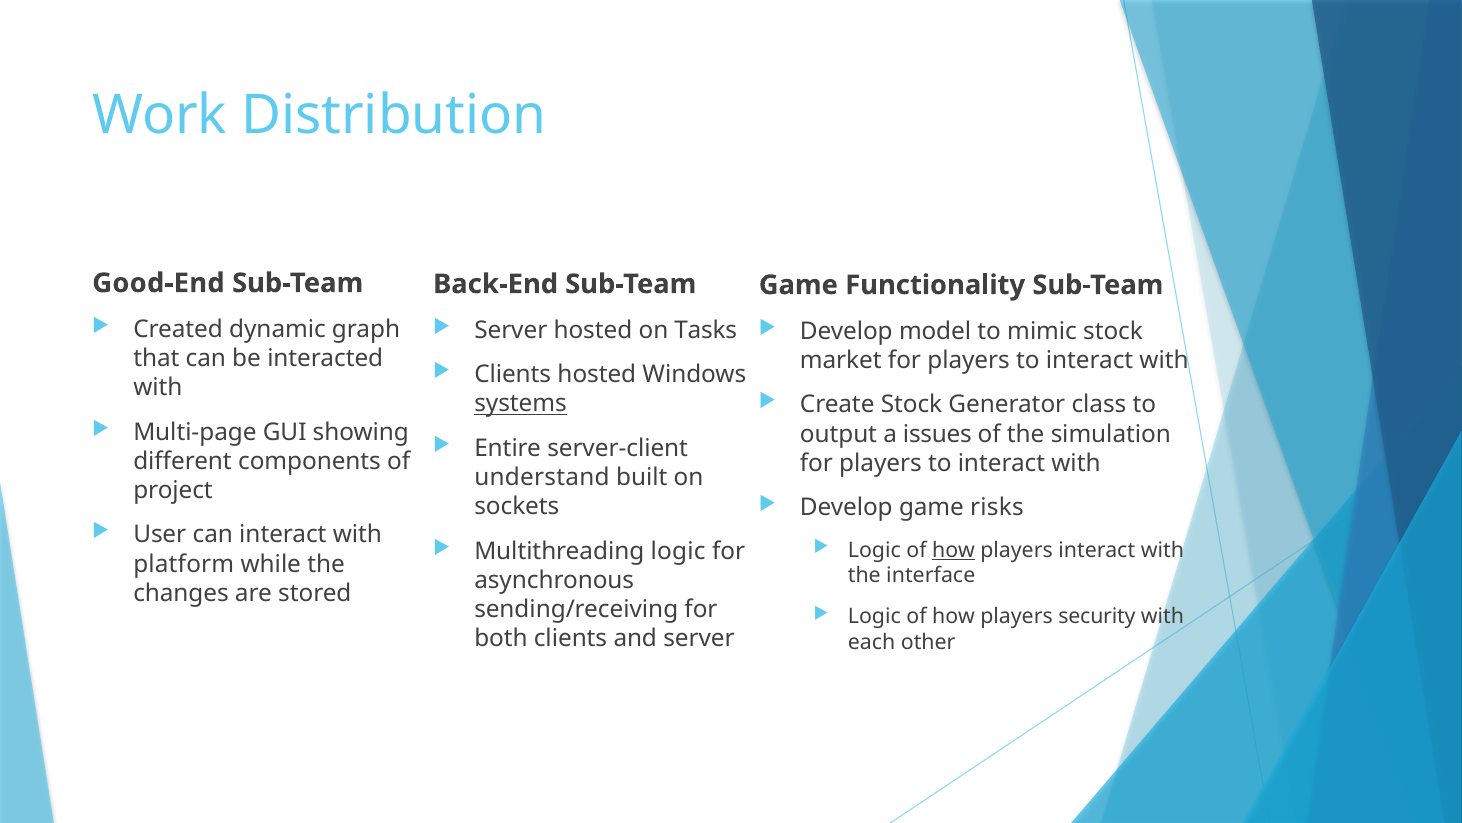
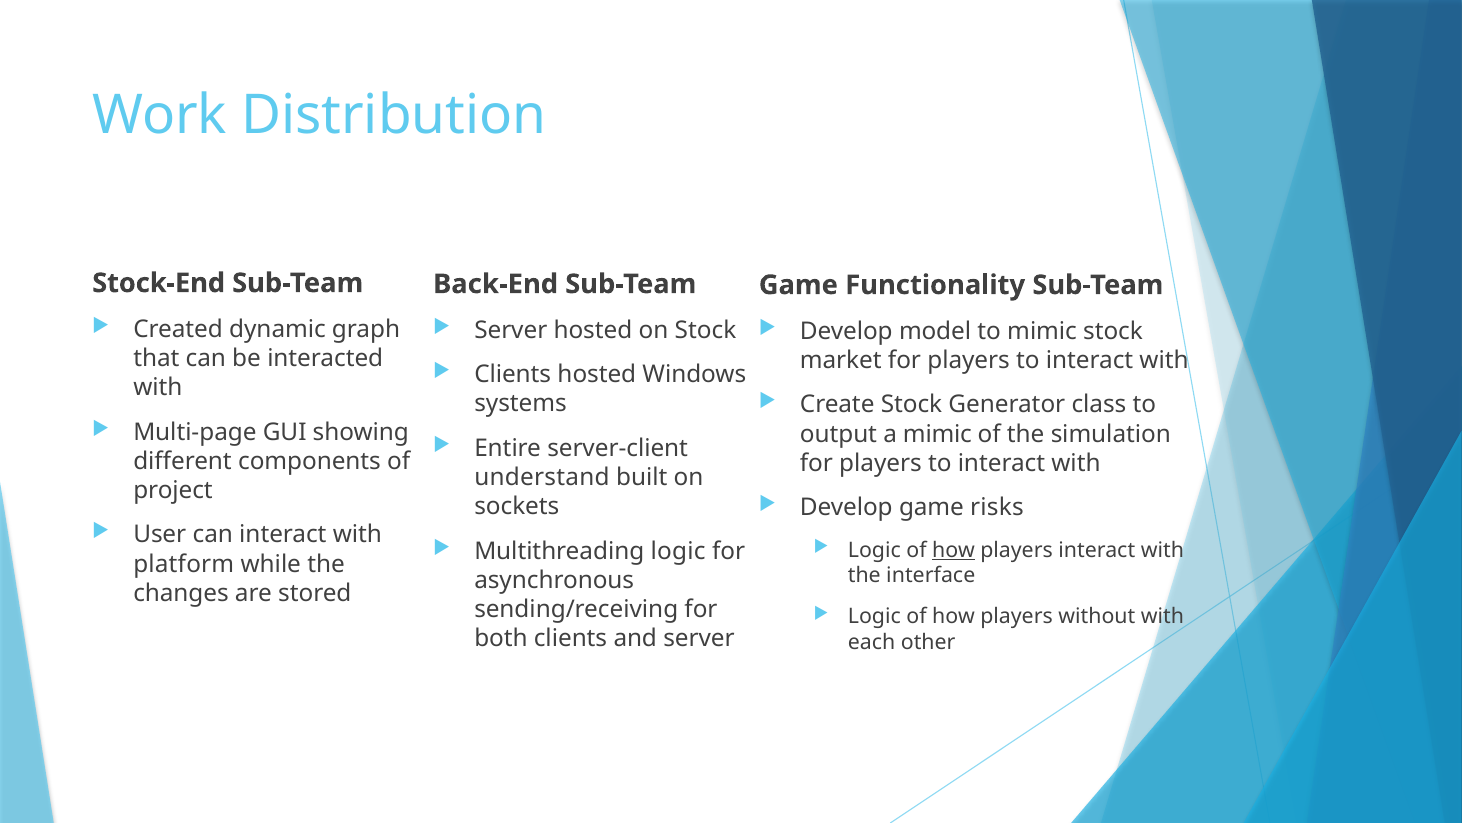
Good-End: Good-End -> Stock-End (159, 283)
on Tasks: Tasks -> Stock (706, 330)
systems underline: present -> none (520, 404)
a issues: issues -> mimic (937, 434)
security: security -> without (1097, 616)
